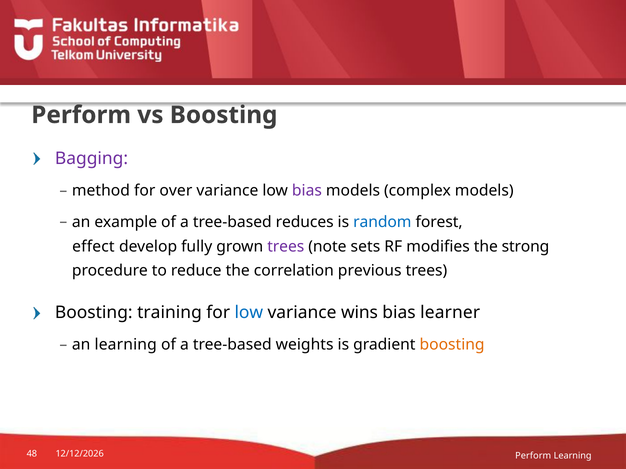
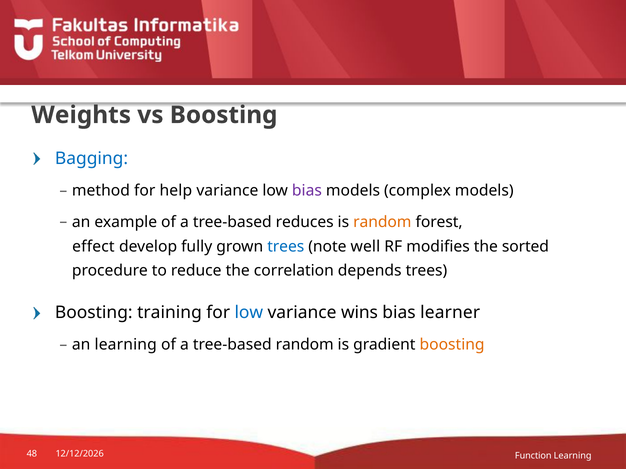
Perform: Perform -> Weights (81, 115)
Bagging colour: purple -> blue (92, 159)
over: over -> help (176, 191)
random colour: blue -> orange (382, 222)
trees colour: purple -> blue (286, 247)
sets: sets -> well (365, 247)
strong: strong -> sorted (525, 247)
previous: previous -> depends (370, 271)
tree-based weights: weights -> random (305, 345)
Perform: Perform -> Function (533, 456)
